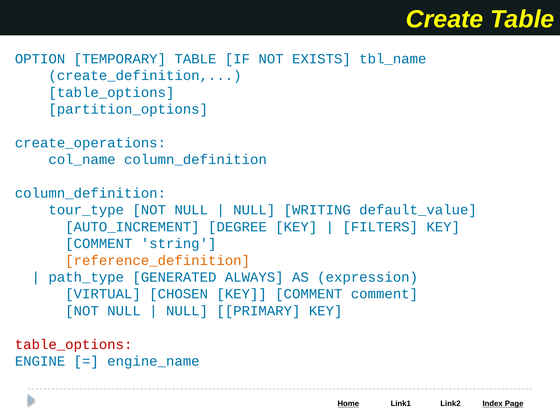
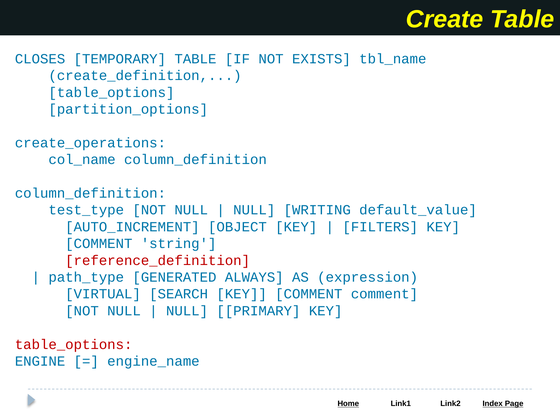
OPTION: OPTION -> CLOSES (40, 59)
tour_type: tour_type -> test_type (86, 210)
DEGREE: DEGREE -> OBJECT (237, 227)
reference_definition colour: orange -> red (158, 260)
CHOSEN: CHOSEN -> SEARCH (179, 294)
